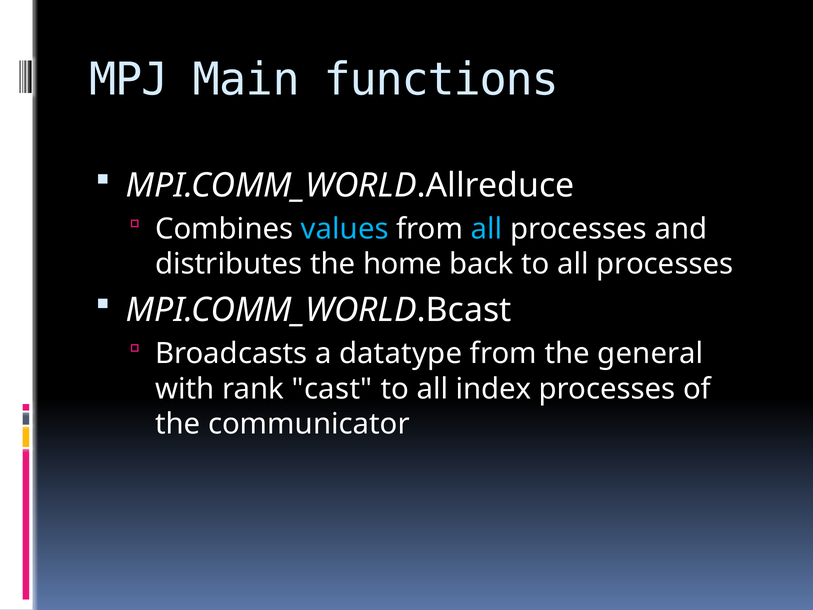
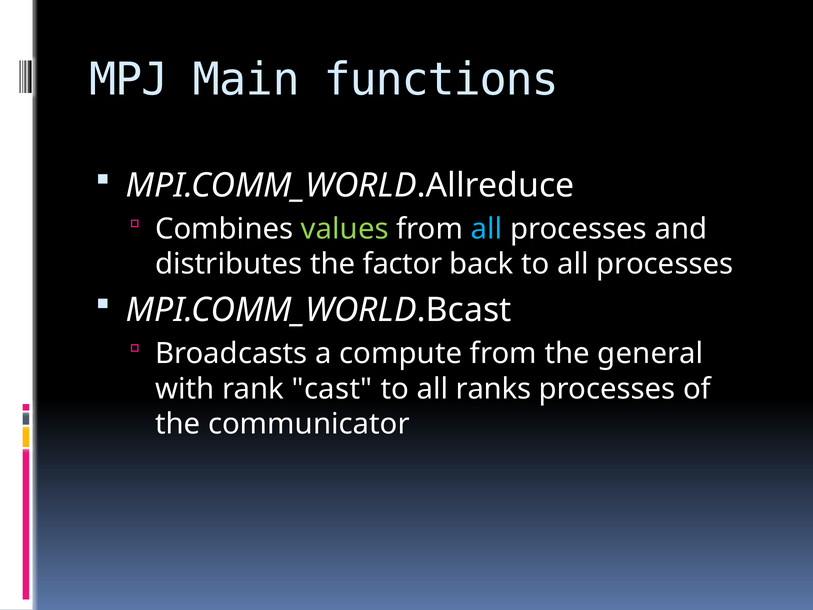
values colour: light blue -> light green (345, 229)
home: home -> factor (403, 264)
datatype: datatype -> compute (401, 354)
index: index -> ranks (494, 389)
